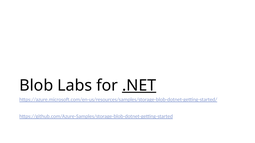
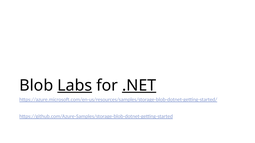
Labs underline: none -> present (75, 86)
